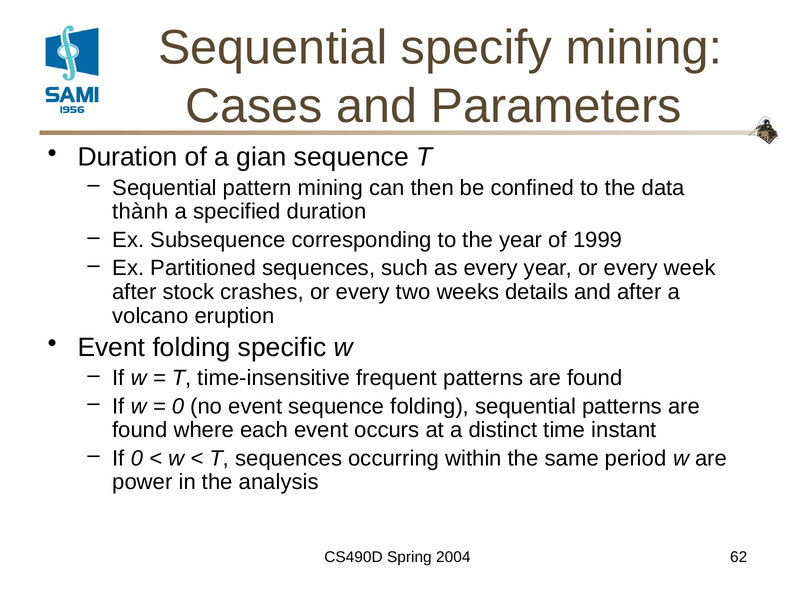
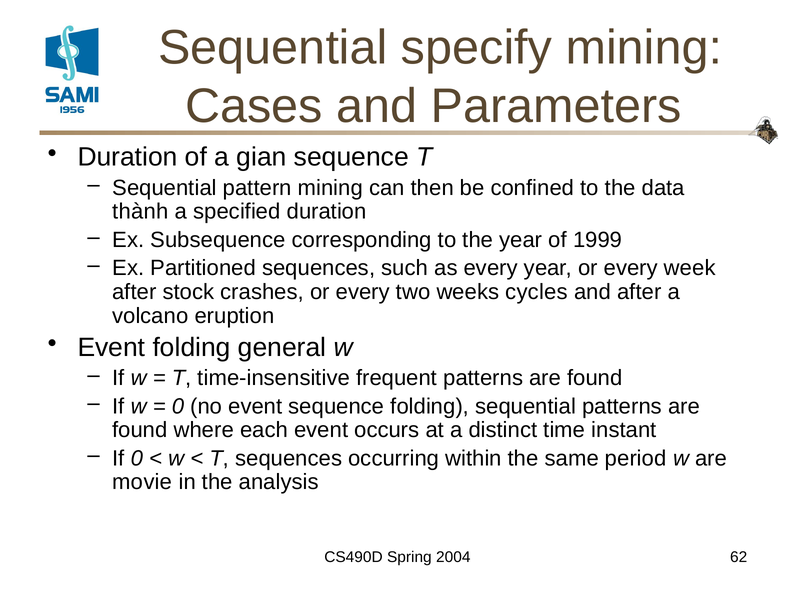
details: details -> cycles (537, 292)
specific: specific -> general (282, 347)
power: power -> movie (142, 482)
